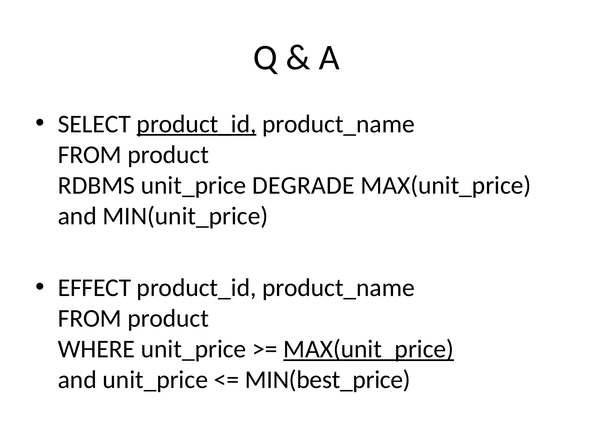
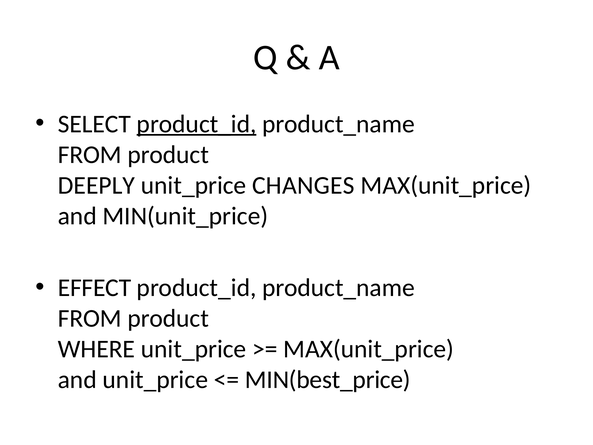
RDBMS: RDBMS -> DEEPLY (96, 185)
DEGRADE: DEGRADE -> CHANGES (303, 185)
MAX(unit_price underline: present -> none (369, 349)
